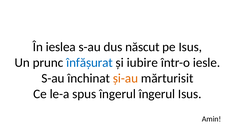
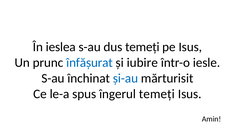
dus născut: născut -> temeți (142, 47)
și-au colour: orange -> blue (125, 78)
îngerul îngerul: îngerul -> temeți (157, 94)
